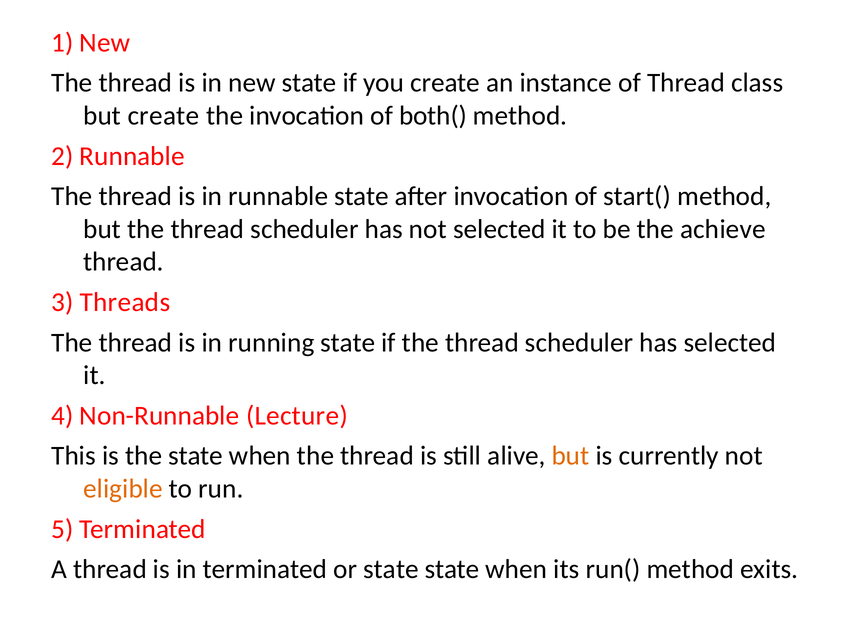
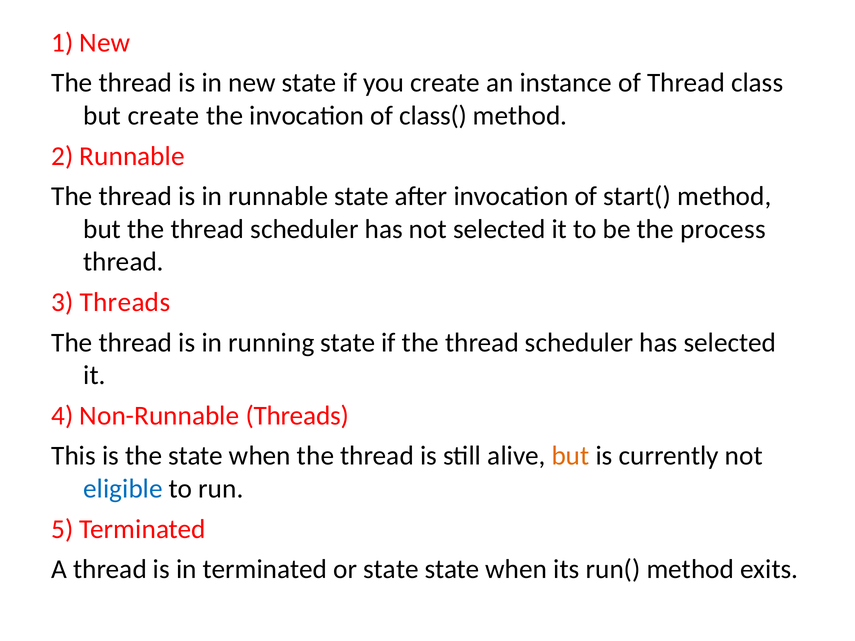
both(: both( -> class( (433, 116)
achieve: achieve -> process (723, 229)
Non-Runnable Lecture: Lecture -> Threads (297, 416)
eligible colour: orange -> blue (123, 489)
